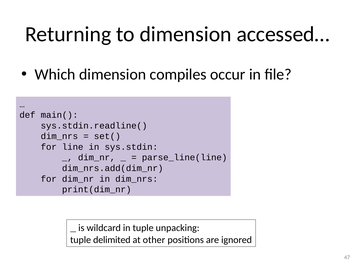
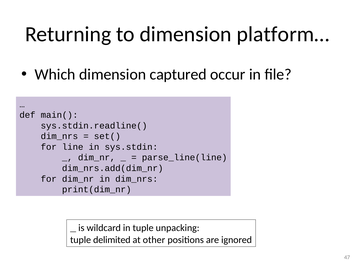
accessed…: accessed… -> platform… (283, 34)
compiles: compiles -> captured (178, 74)
